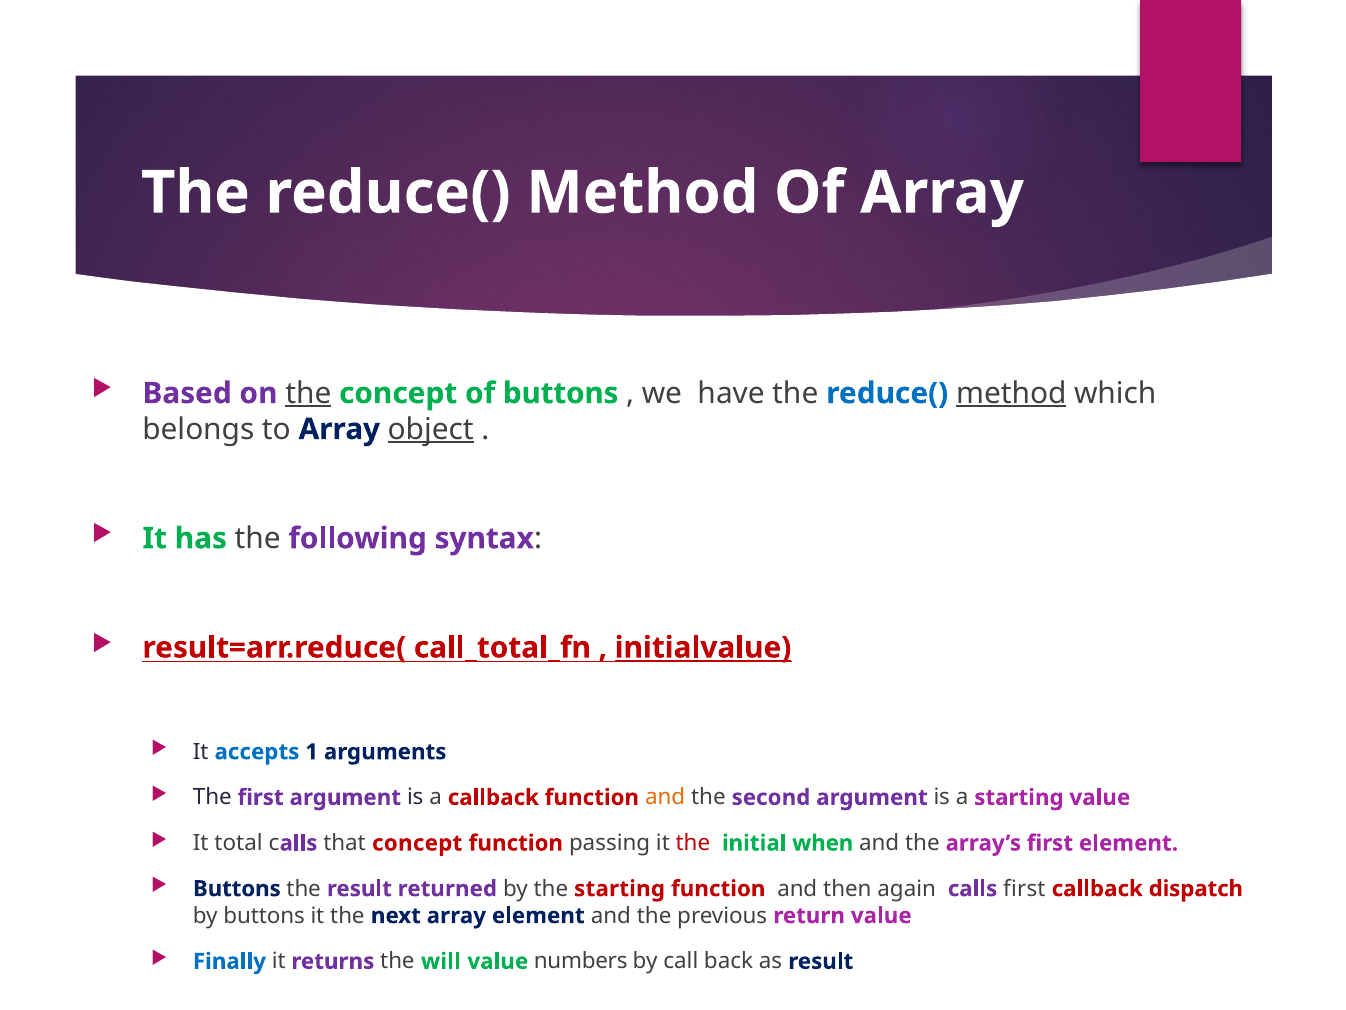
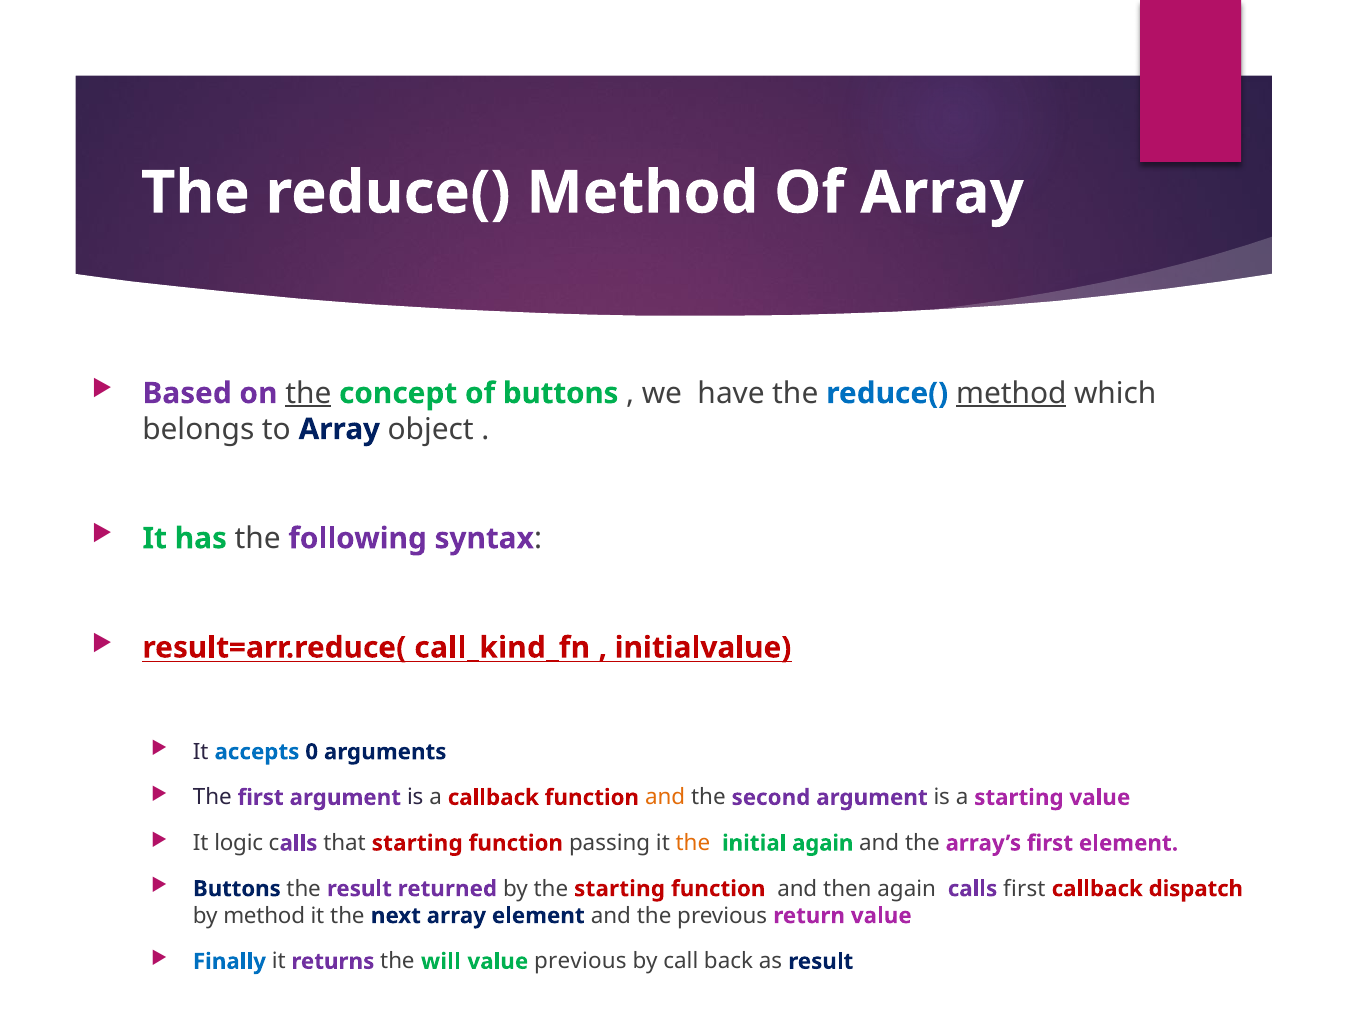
object underline: present -> none (431, 429)
call_total_fn: call_total_fn -> call_kind_fn (502, 647)
initialvalue underline: present -> none (703, 647)
1: 1 -> 0 (312, 752)
total: total -> logic (239, 843)
that concept: concept -> starting (417, 843)
the colour: red -> orange (693, 843)
initial when: when -> again (823, 843)
by buttons: buttons -> method (264, 915)
value numbers: numbers -> previous (580, 961)
